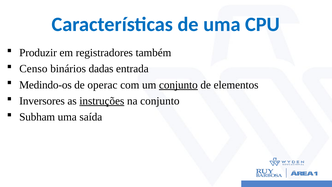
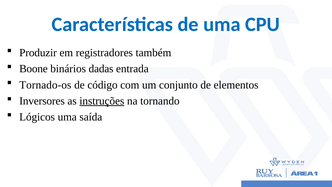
Censo: Censo -> Boone (33, 69)
Medindo-os: Medindo-os -> Tornado-os (45, 85)
operac: operac -> código (103, 85)
conjunto underline: present -> none (178, 85)
na conjunto: conjunto -> tornando (160, 101)
Subham: Subham -> Lógicos (37, 117)
